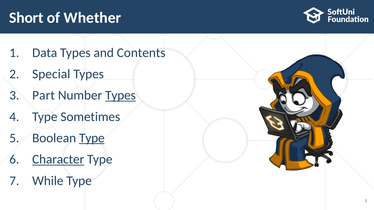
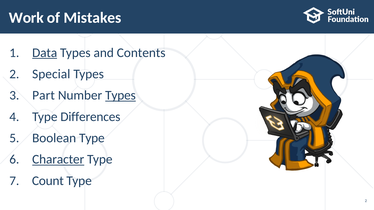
Short: Short -> Work (26, 18)
Whether: Whether -> Mistakes (93, 18)
Data underline: none -> present (45, 53)
Sometimes: Sometimes -> Differences (90, 117)
Type underline: present -> none (92, 138)
While: While -> Count (48, 181)
